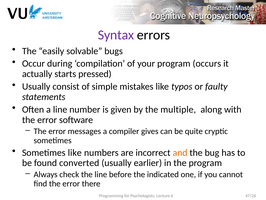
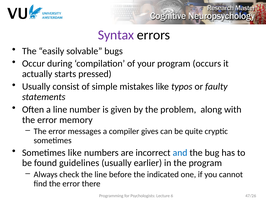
multiple: multiple -> problem (178, 109)
software: software -> memory (76, 120)
and colour: orange -> blue (180, 152)
converted: converted -> guidelines (79, 163)
